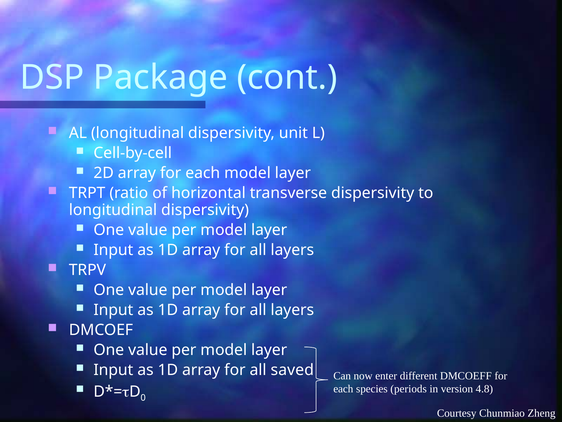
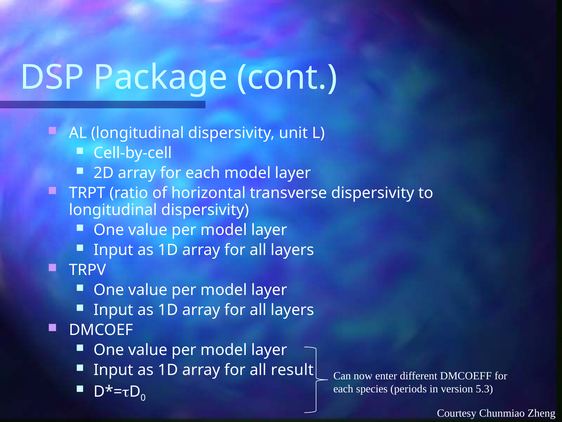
saved: saved -> result (292, 370)
4.8: 4.8 -> 5.3 (484, 388)
